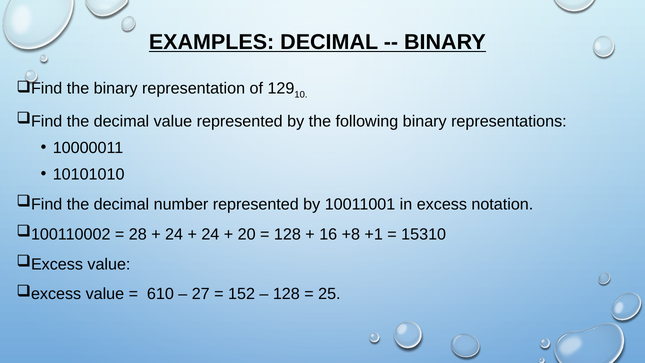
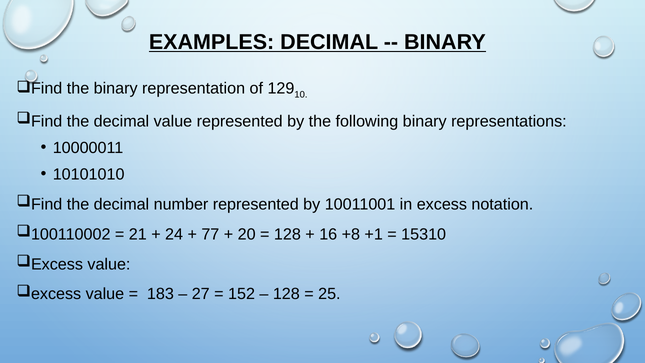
28: 28 -> 21 (138, 234)
24: 24 -> 77 (210, 234)
610: 610 -> 183 (160, 294)
